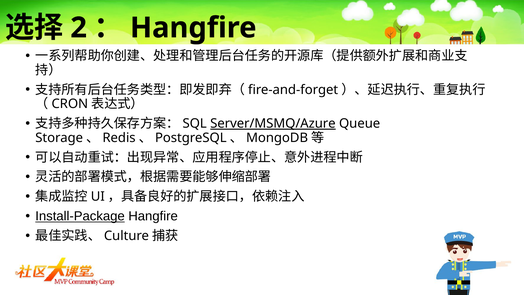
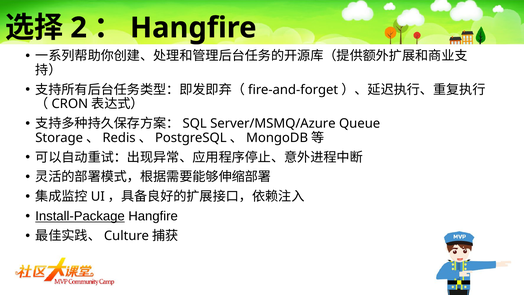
Server/MSMQ/Azure underline: present -> none (273, 123)
